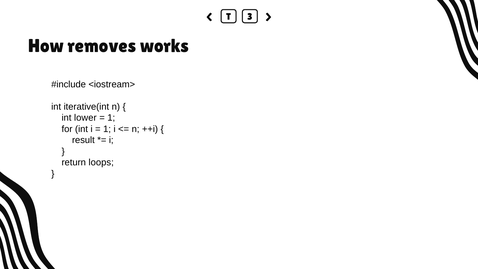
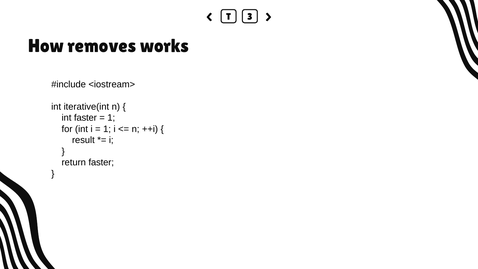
int lower: lower -> faster (85, 118)
return loops: loops -> faster (101, 162)
